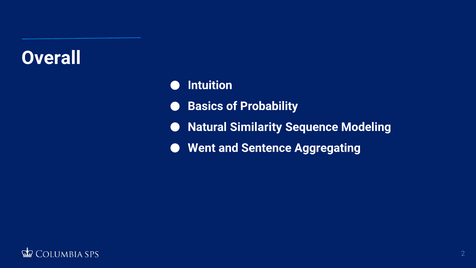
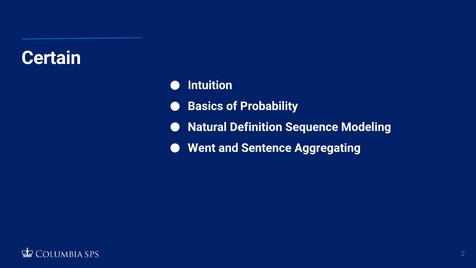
Overall: Overall -> Certain (51, 58)
Similarity: Similarity -> Definition (256, 127)
